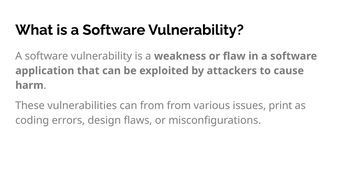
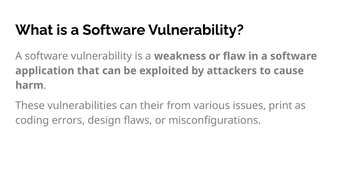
can from: from -> their (152, 106)
